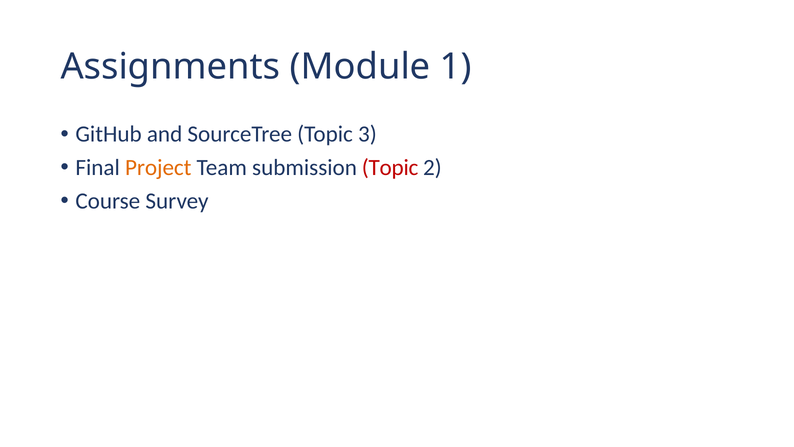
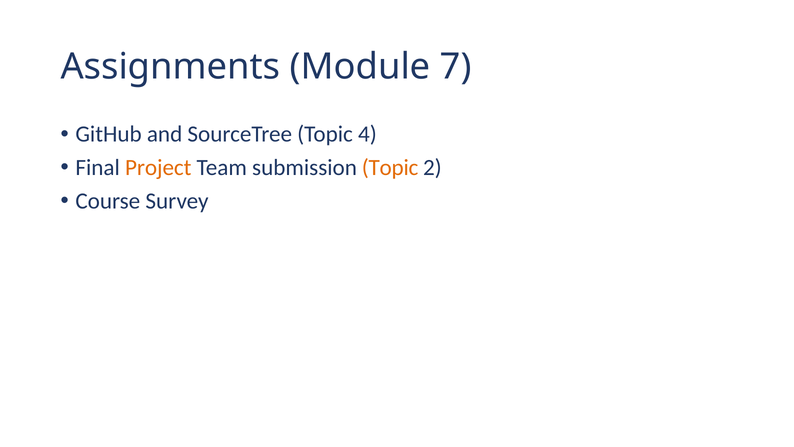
1: 1 -> 7 (456, 67)
3: 3 -> 4 (367, 134)
Topic colour: red -> orange (390, 167)
